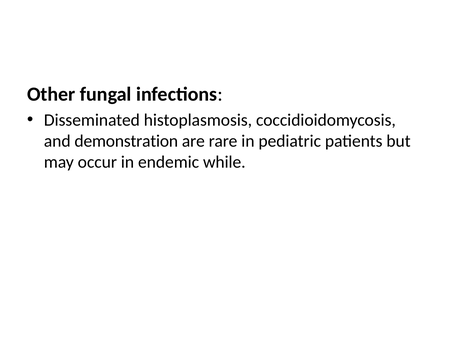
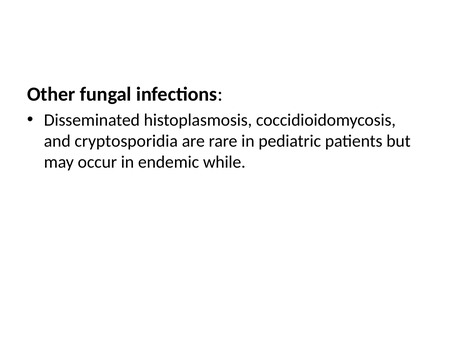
demonstration: demonstration -> cryptosporidia (126, 141)
